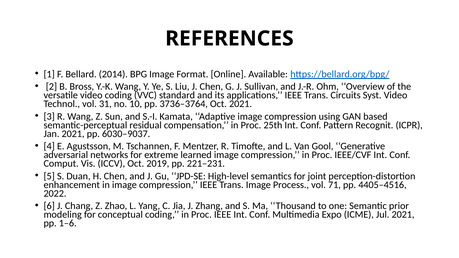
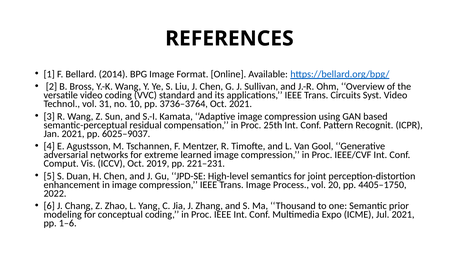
6030–9037: 6030–9037 -> 6025–9037 (126, 134)
71: 71 -> 20 (334, 185)
4405–4516: 4405–4516 -> 4405–1750 (382, 185)
